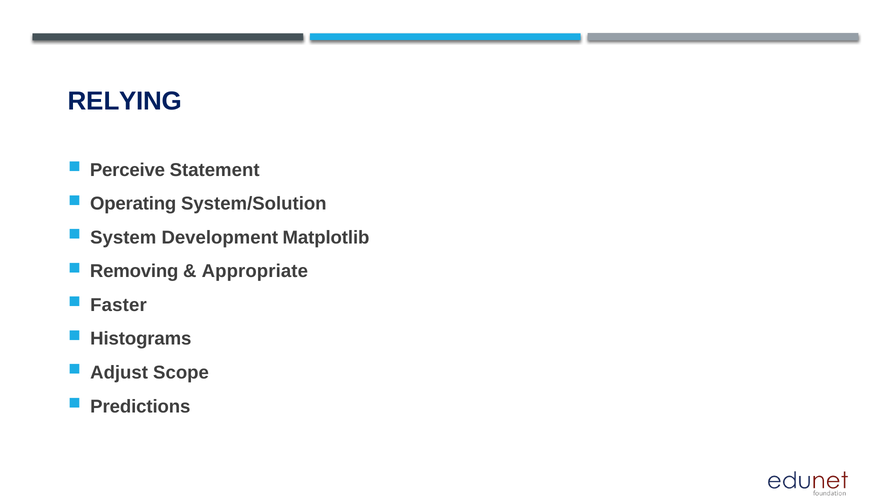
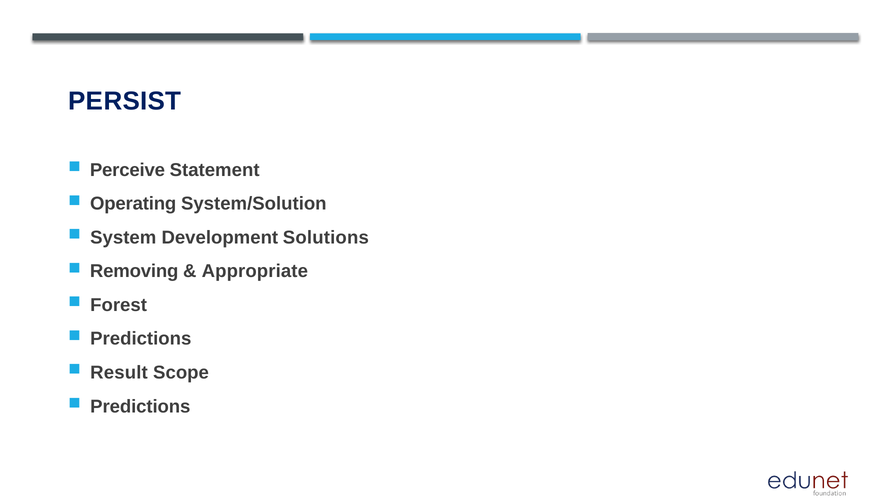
RELYING: RELYING -> PERSIST (125, 101)
Matplotlib: Matplotlib -> Solutions (326, 238)
Faster: Faster -> Forest (119, 305)
Histograms: Histograms -> Predictions (141, 339)
Adjust: Adjust -> Result (119, 373)
